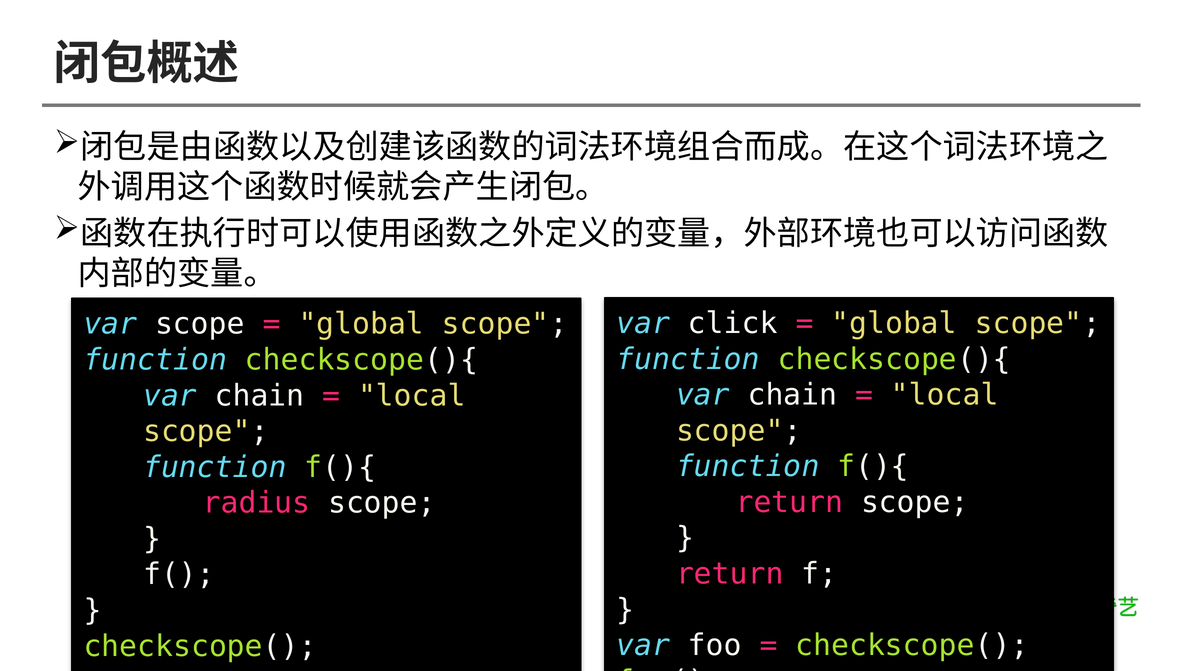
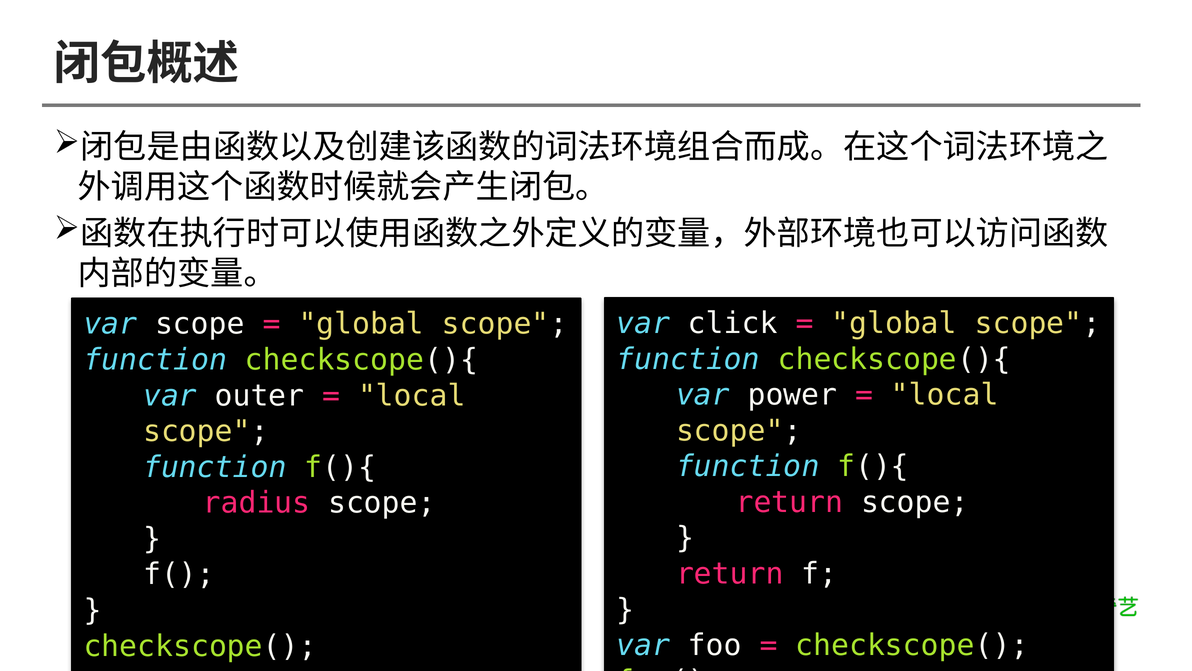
chain: chain -> power (792, 395)
chain: chain -> outer (260, 395)
